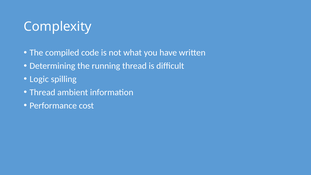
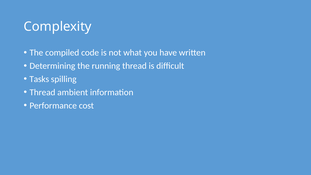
Logic: Logic -> Tasks (39, 79)
